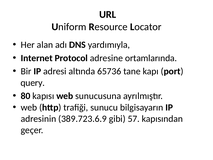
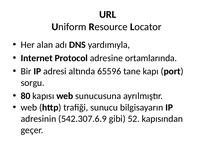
65736: 65736 -> 65596 (109, 71)
query: query -> sorgu (33, 83)
389.723.6.9: 389.723.6.9 -> 542.307.6.9 (83, 119)
57: 57 -> 52 (134, 119)
